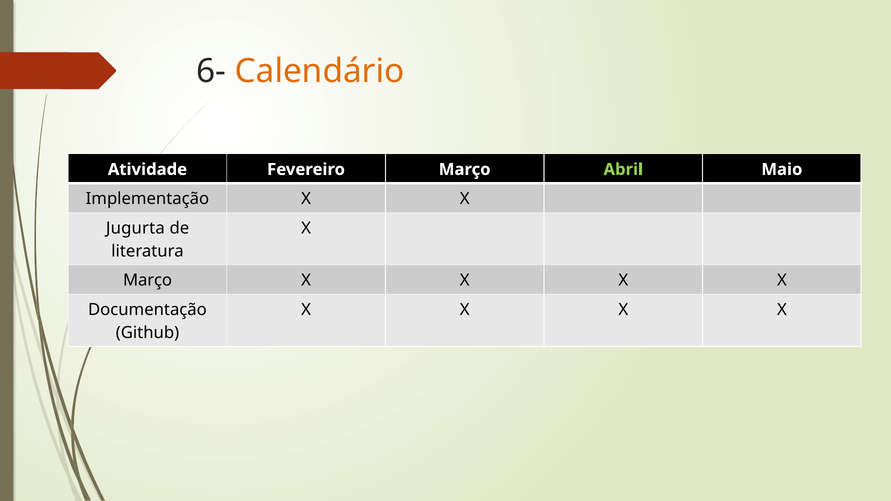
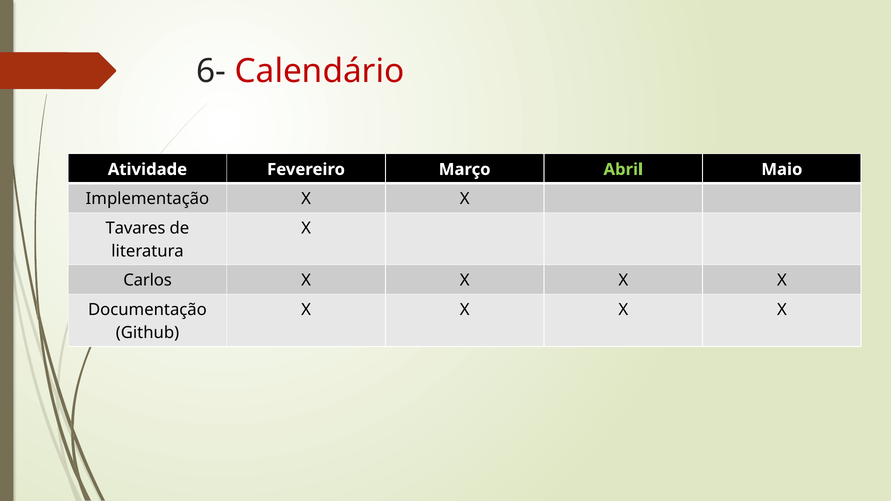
Calendário colour: orange -> red (320, 71)
Jugurta: Jugurta -> Tavares (136, 228)
Março: Março -> Carlos (148, 281)
